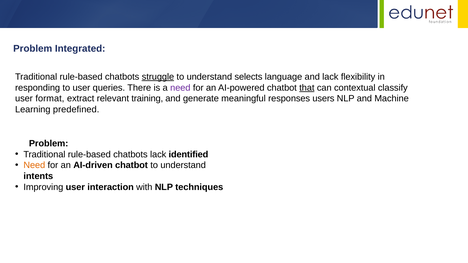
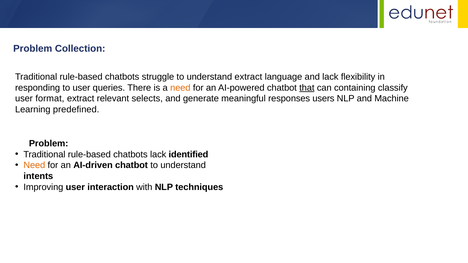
Integrated: Integrated -> Collection (80, 49)
struggle underline: present -> none (158, 77)
understand selects: selects -> extract (248, 77)
need colour: purple -> orange (180, 88)
contextual: contextual -> containing (355, 88)
training: training -> selects (147, 99)
